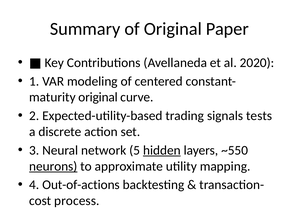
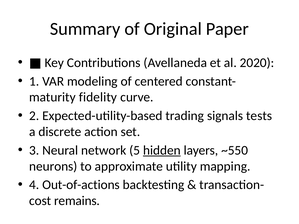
original: original -> fidelity (98, 97)
neurons underline: present -> none (53, 166)
process: process -> remains (77, 201)
